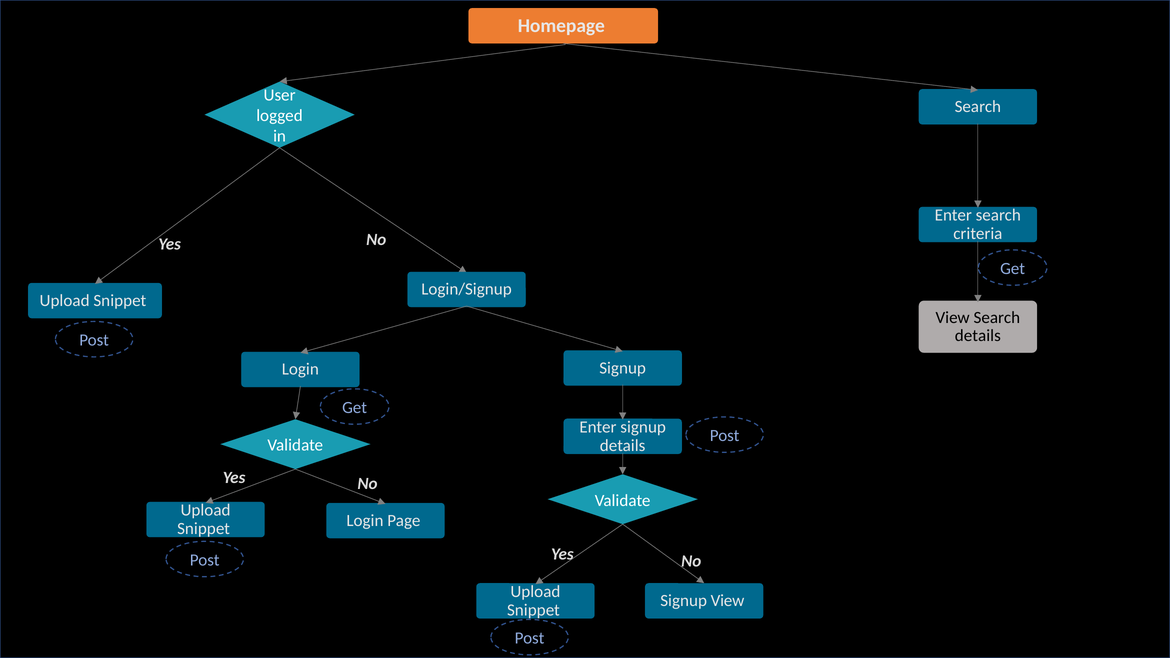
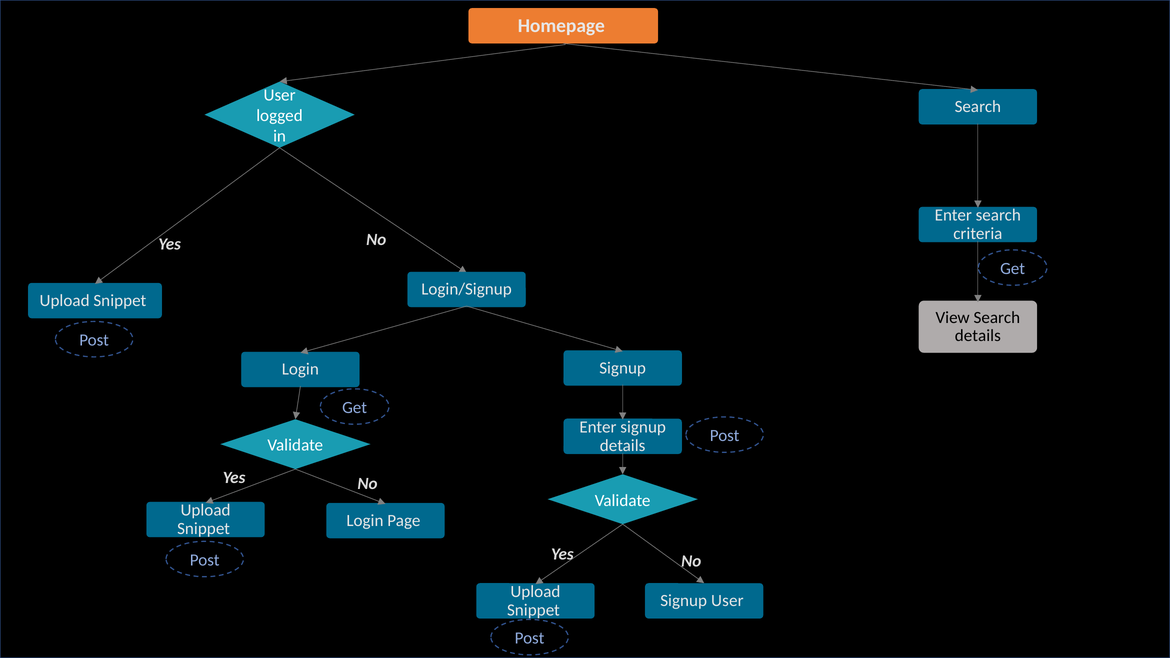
Signup View: View -> User (727, 601)
